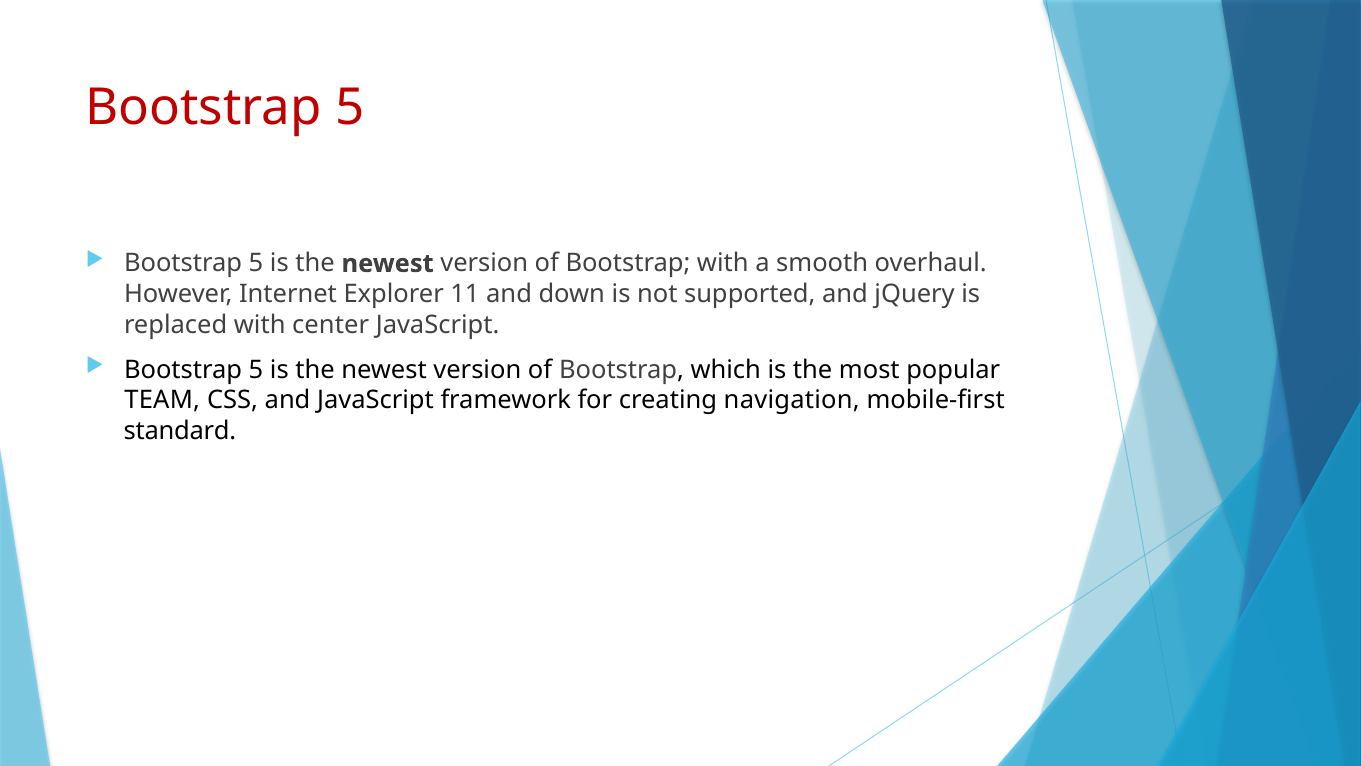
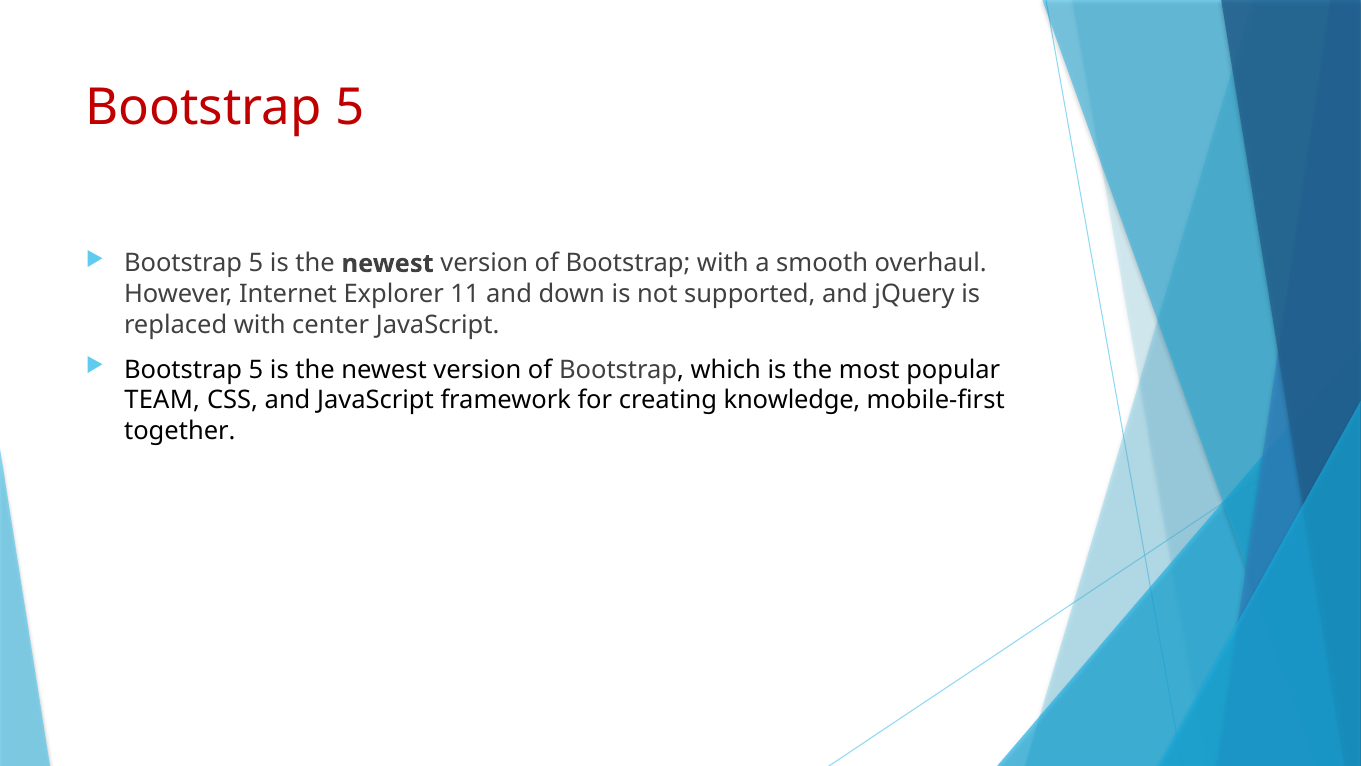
navigation: navigation -> knowledge (792, 400)
standard: standard -> together (180, 431)
